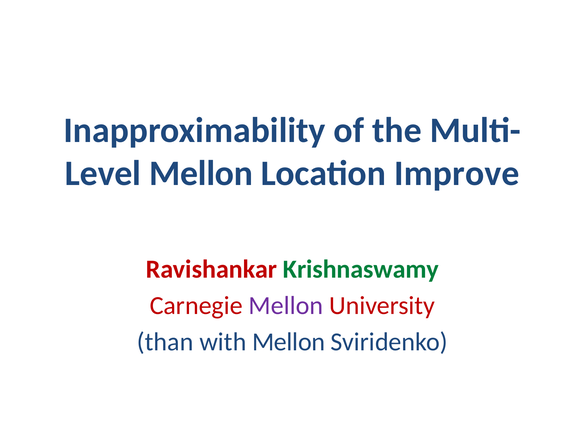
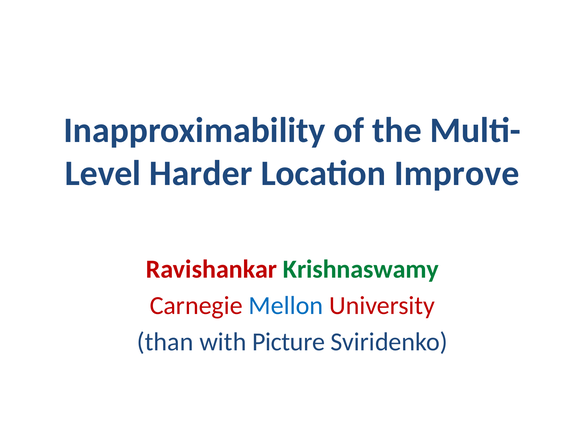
Mellon: Mellon -> Harder (201, 173)
Mellon colour: purple -> blue (286, 305)
with Mellon: Mellon -> Picture (289, 342)
